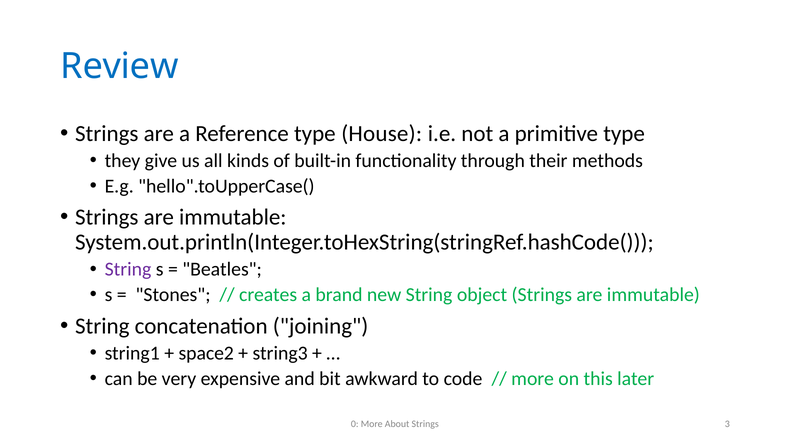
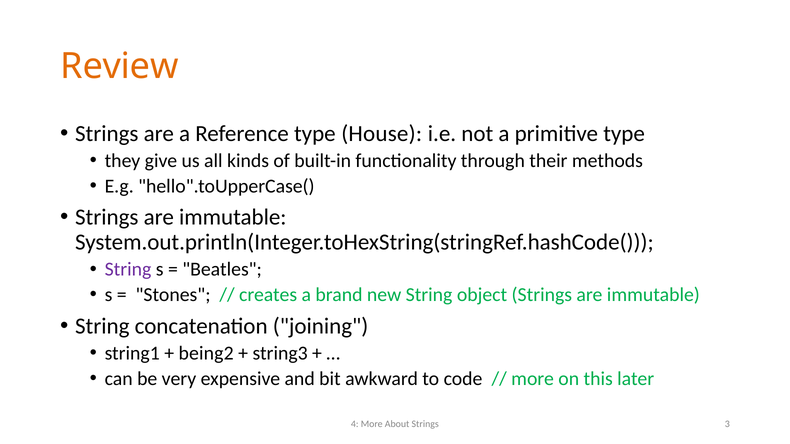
Review colour: blue -> orange (119, 66)
space2: space2 -> being2 (206, 353)
0: 0 -> 4 (355, 424)
